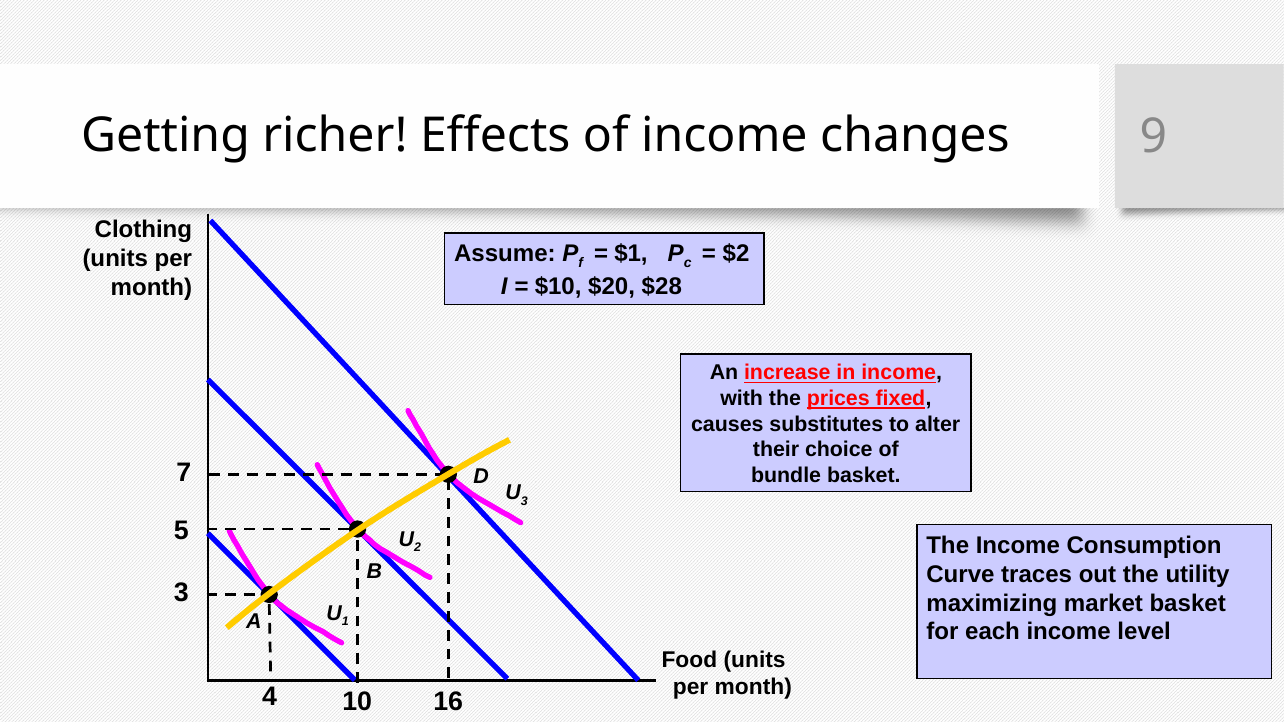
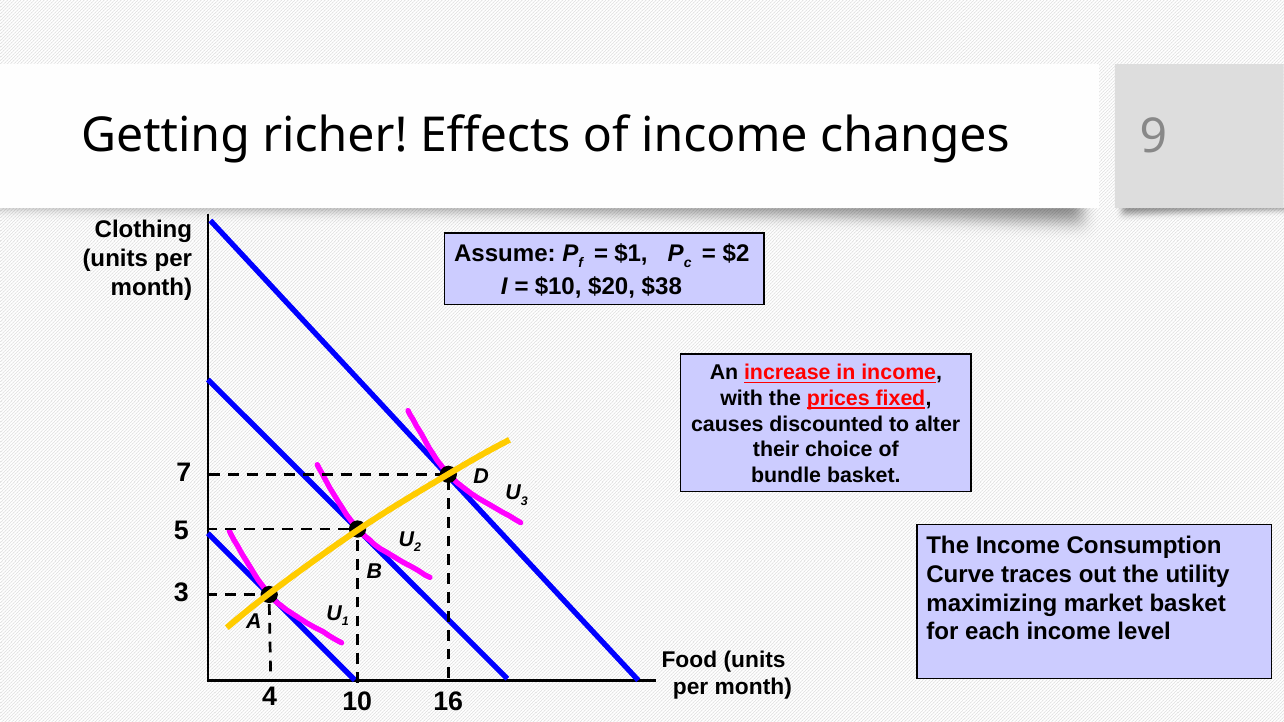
$28: $28 -> $38 (662, 287)
substitutes: substitutes -> discounted (826, 424)
